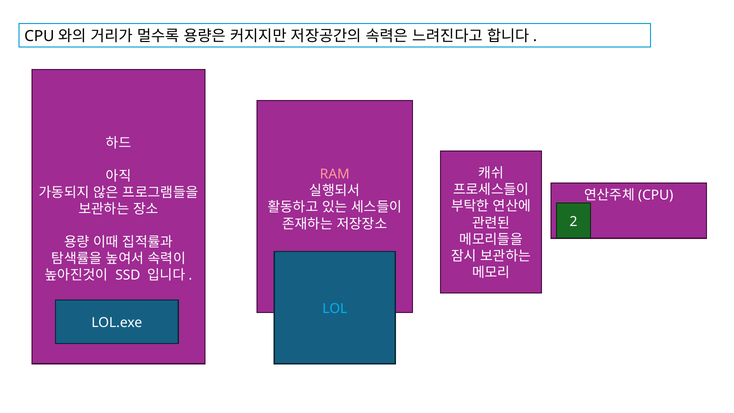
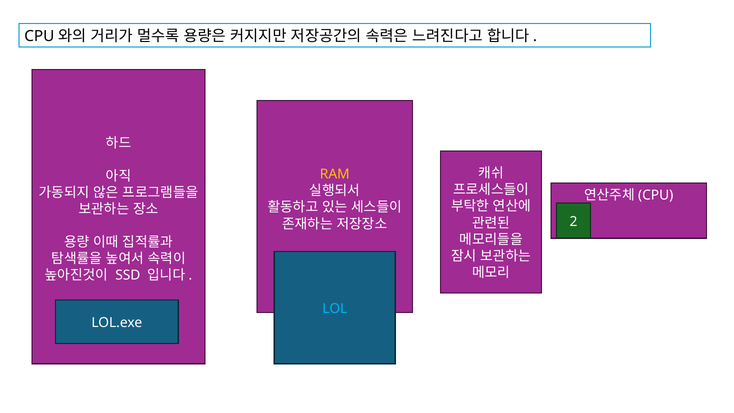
RAM colour: pink -> yellow (335, 174)
